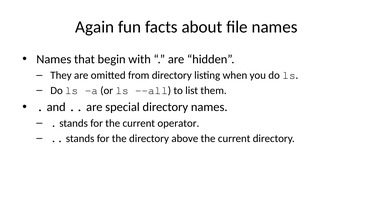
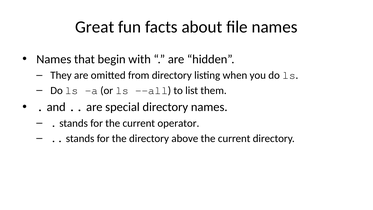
Again: Again -> Great (95, 27)
